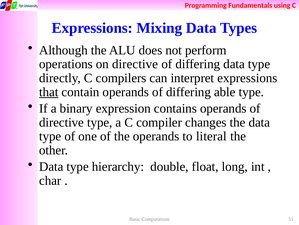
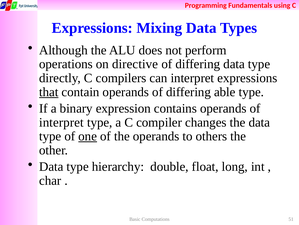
directive: directive -> interpret (61, 122)
one underline: none -> present (88, 136)
literal: literal -> others (211, 136)
